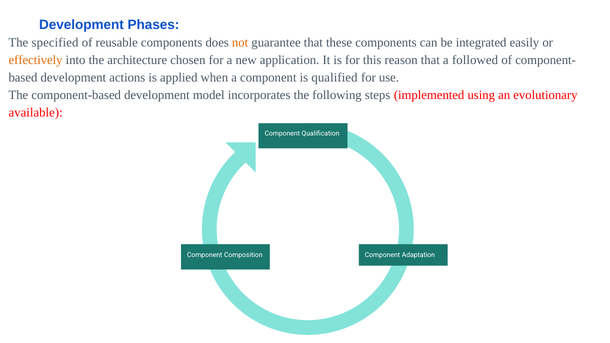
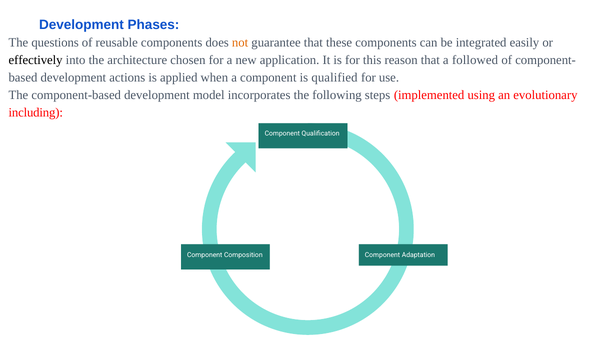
specified: specified -> questions (55, 43)
effectively colour: orange -> black (36, 60)
available: available -> including (36, 113)
